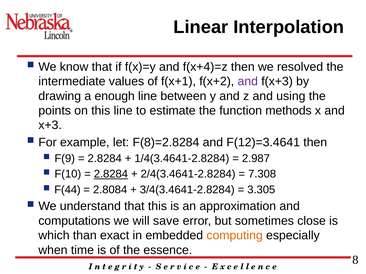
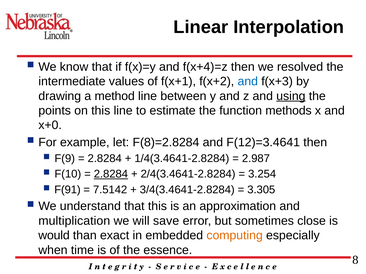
and colour: purple -> blue (248, 82)
enough: enough -> method (115, 96)
using underline: none -> present (291, 96)
x+3: x+3 -> x+0 (50, 125)
7.308: 7.308 -> 3.254 (262, 174)
F(44: F(44 -> F(91 (67, 190)
2.8084: 2.8084 -> 7.5142 (110, 190)
computations: computations -> multiplication (74, 221)
which: which -> would (54, 236)
